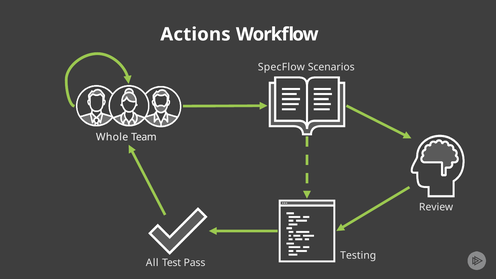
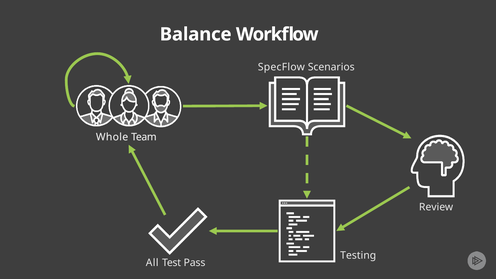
Actions: Actions -> Balance (196, 34)
